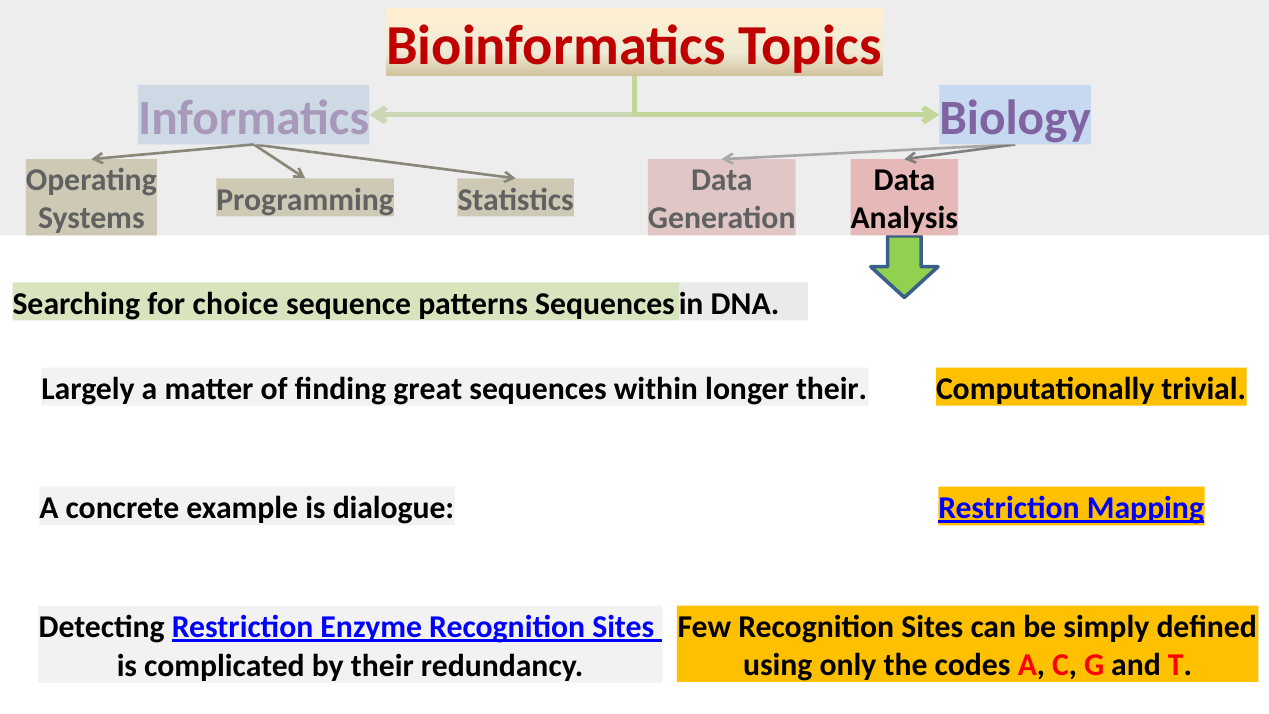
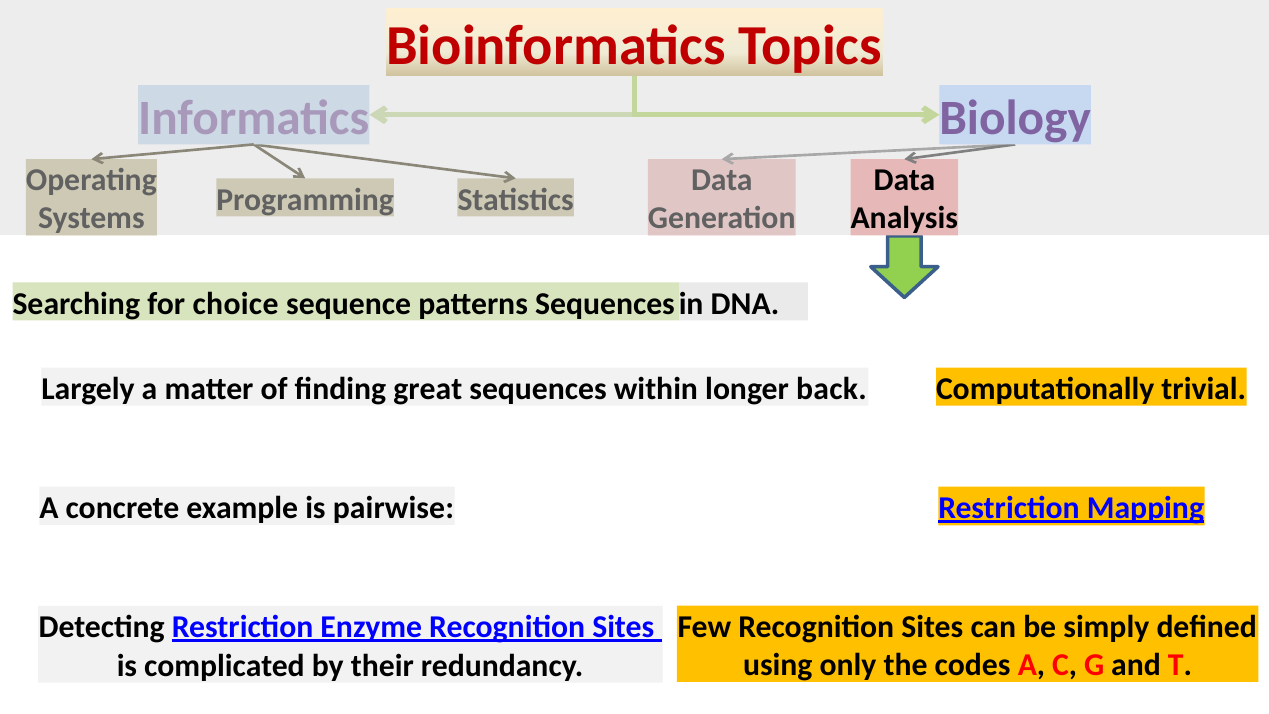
longer their: their -> back (831, 389)
dialogue: dialogue -> pairwise (393, 508)
